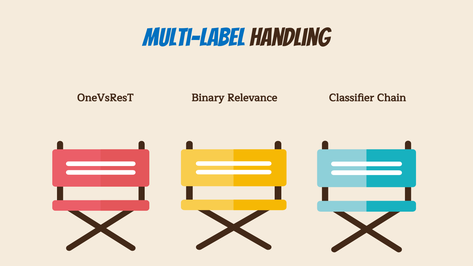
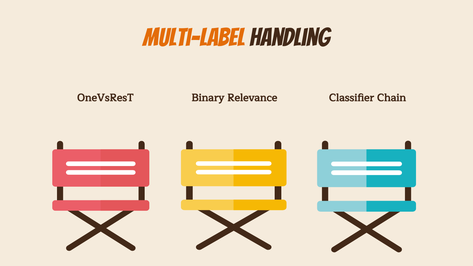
Multi-label colour: blue -> orange (194, 38)
